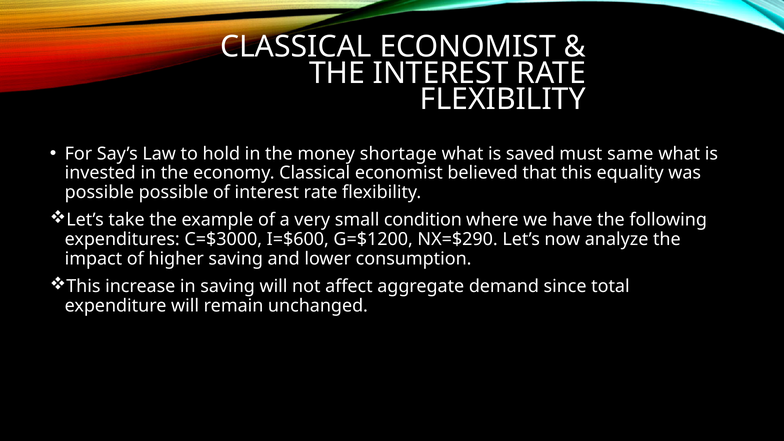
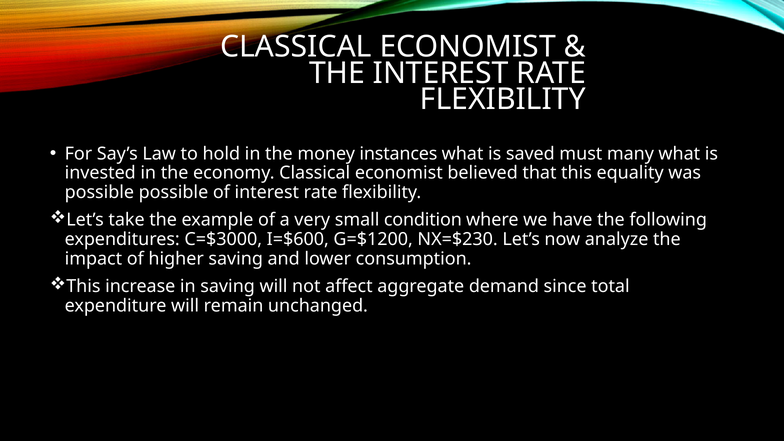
shortage: shortage -> instances (398, 154)
same: same -> many (630, 154)
NX=$290: NX=$290 -> NX=$230 (458, 239)
